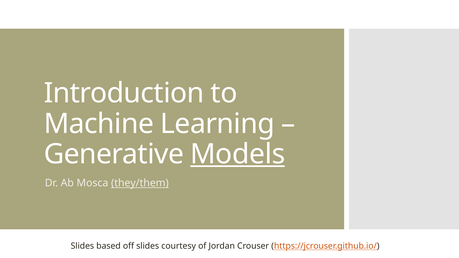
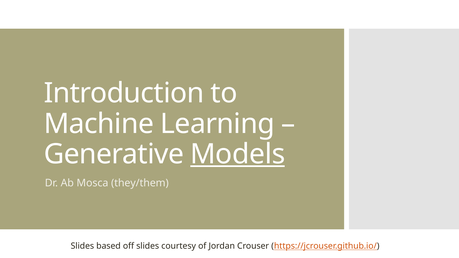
they/them underline: present -> none (140, 183)
